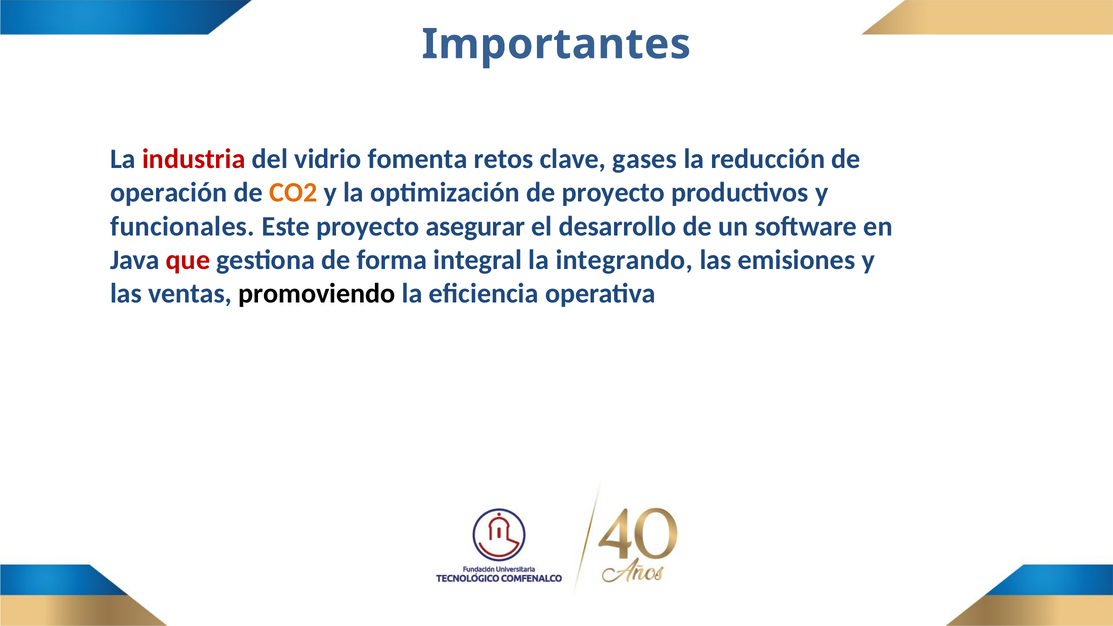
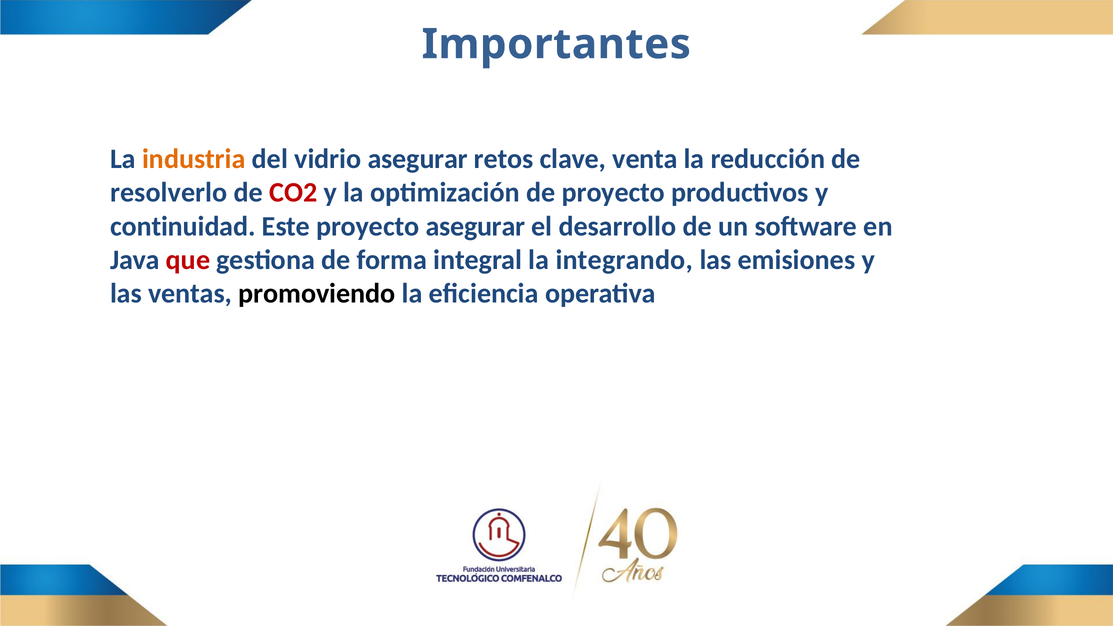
industria colour: red -> orange (194, 159)
vidrio fomenta: fomenta -> asegurar (418, 159)
gases: gases -> venta (645, 159)
operación: operación -> resolverlo (169, 193)
CO2 colour: orange -> red (293, 193)
funcionales: funcionales -> continuidad (183, 226)
